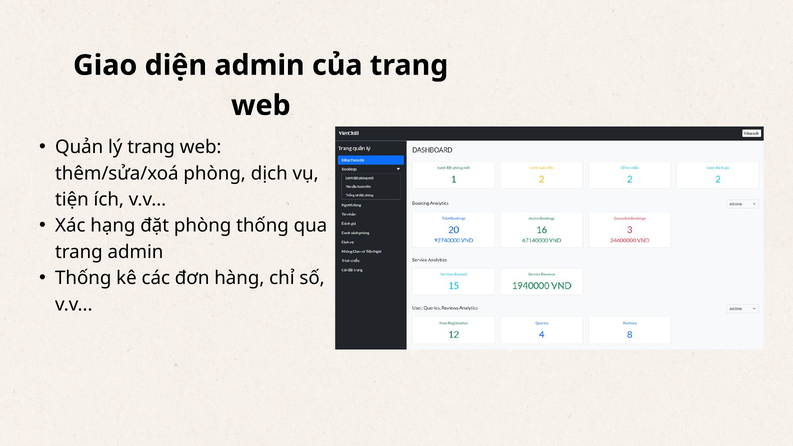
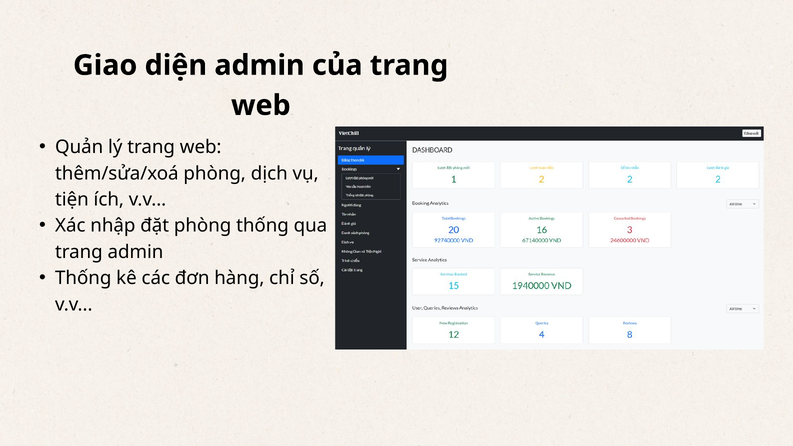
hạng: hạng -> nhập (113, 226)
